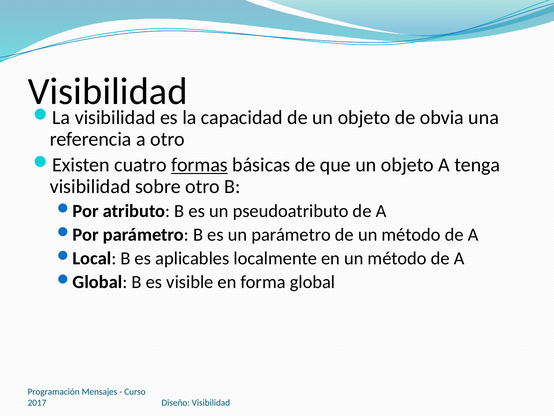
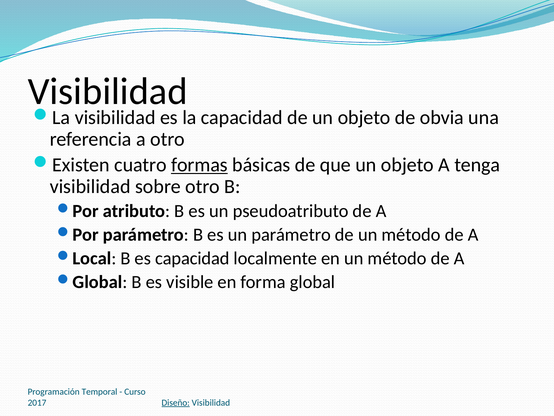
es aplicables: aplicables -> capacidad (192, 258)
Mensajes: Mensajes -> Temporal (100, 391)
Diseño underline: none -> present (176, 402)
